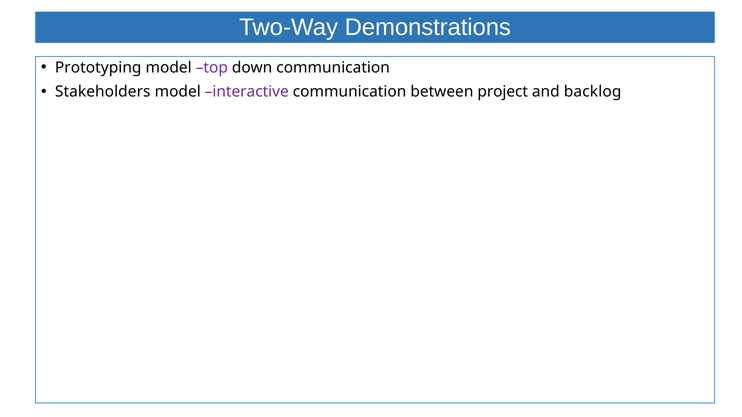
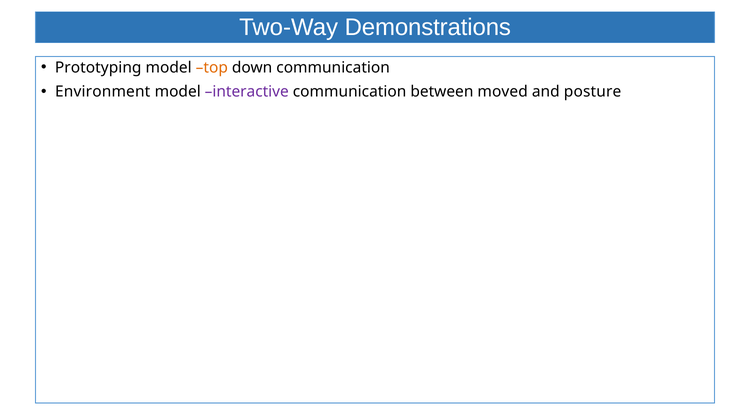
top colour: purple -> orange (212, 68)
Stakeholders: Stakeholders -> Environment (103, 92)
project: project -> moved (503, 92)
backlog: backlog -> posture (593, 92)
